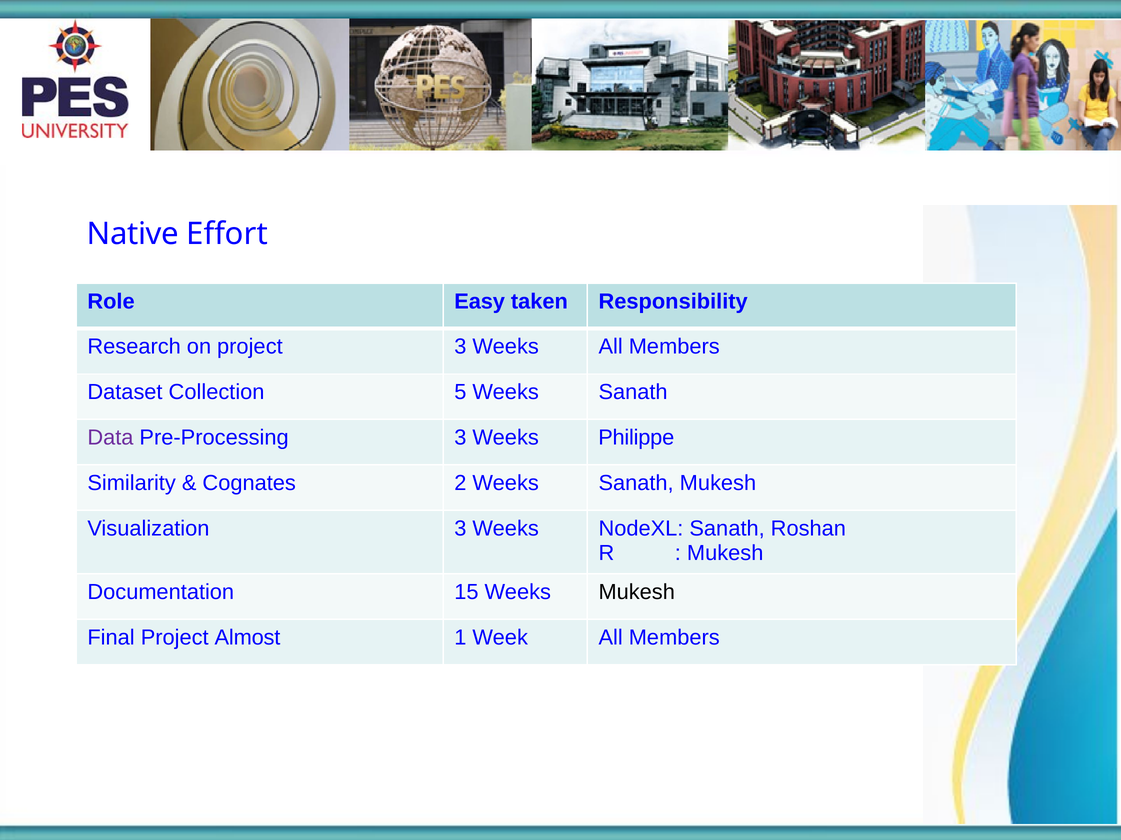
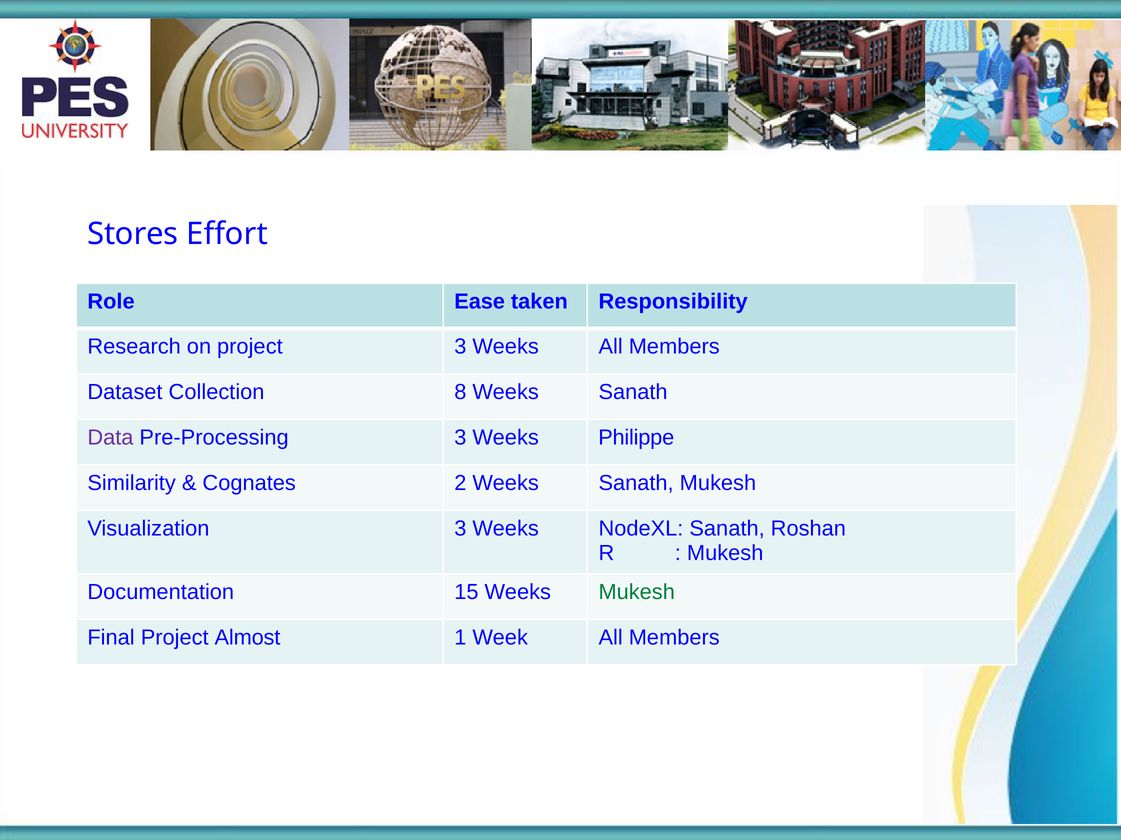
Native: Native -> Stores (133, 234)
Easy: Easy -> Ease (480, 302)
5: 5 -> 8 (460, 393)
Mukesh colour: black -> green (637, 592)
